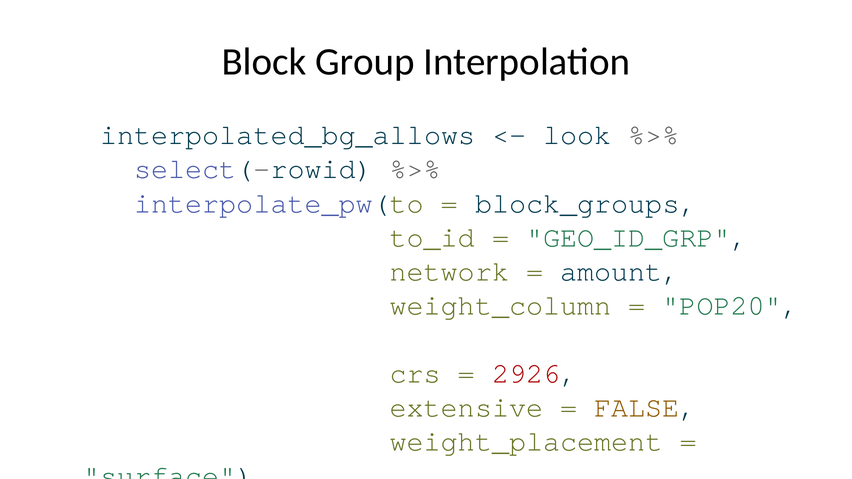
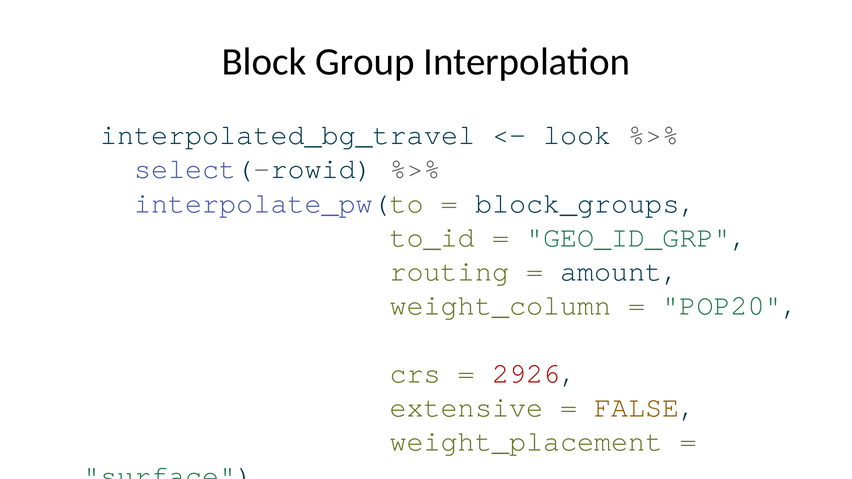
interpolated_bg_allows: interpolated_bg_allows -> interpolated_bg_travel (288, 135)
network: network -> routing (449, 271)
